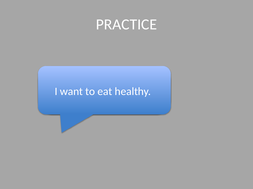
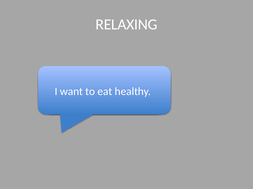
PRACTICE: PRACTICE -> RELAXING (127, 25)
